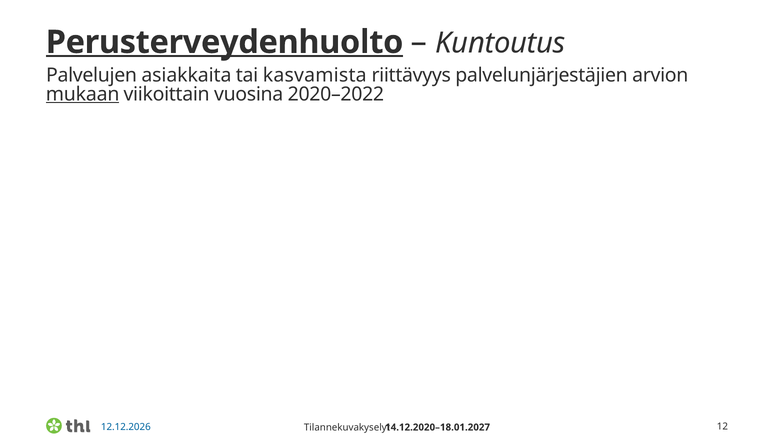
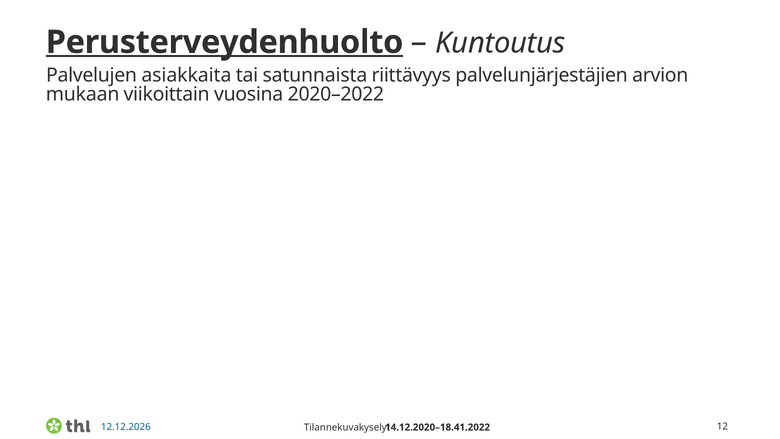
kasvamista: kasvamista -> satunnaista (315, 75)
mukaan underline: present -> none (83, 94)
14.12.2020–18.01.2027: 14.12.2020–18.01.2027 -> 14.12.2020–18.41.2022 (438, 427)
